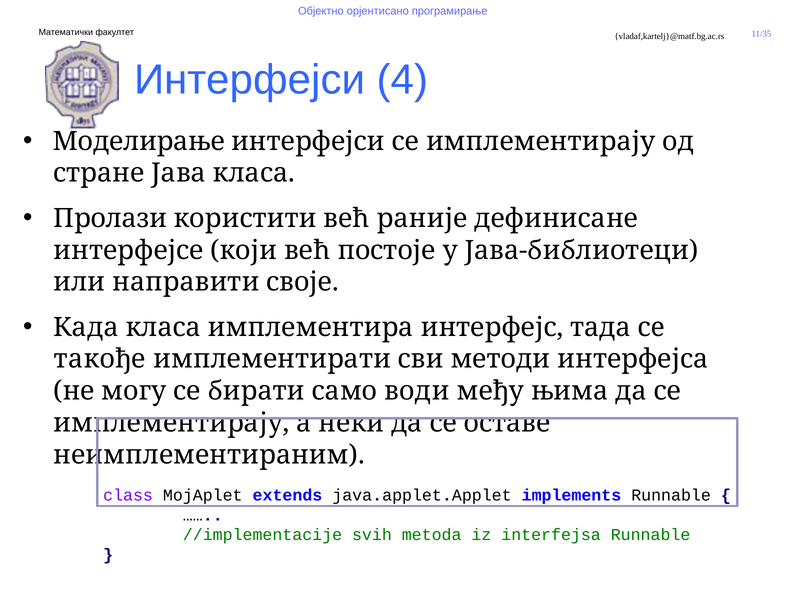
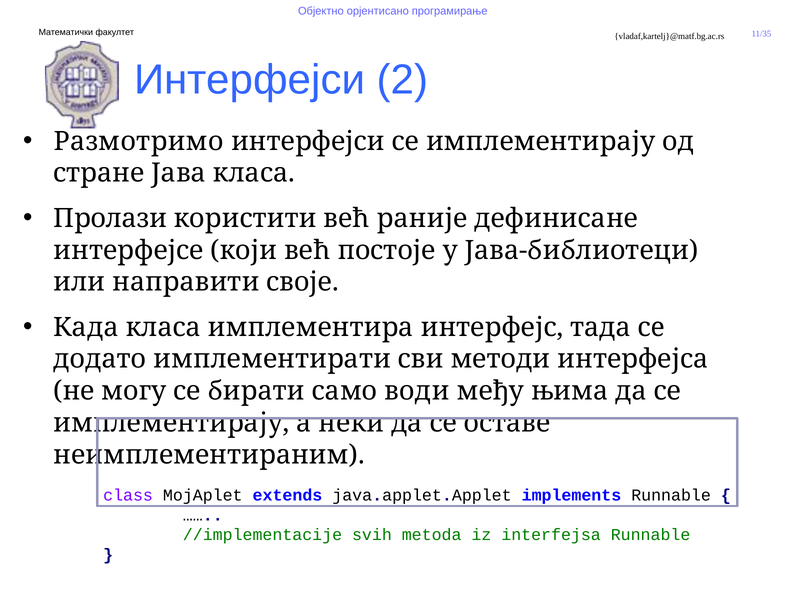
4: 4 -> 2 (402, 80)
Моделирање: Моделирање -> Размотримо (139, 141)
такође: такође -> додато (100, 359)
